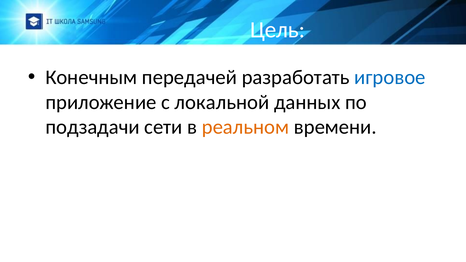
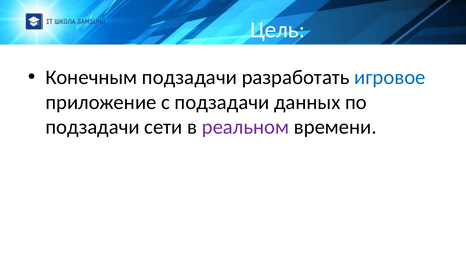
Конечным передачей: передачей -> подзадачи (189, 77)
с локальной: локальной -> подзадачи (222, 102)
реальном colour: orange -> purple (246, 127)
